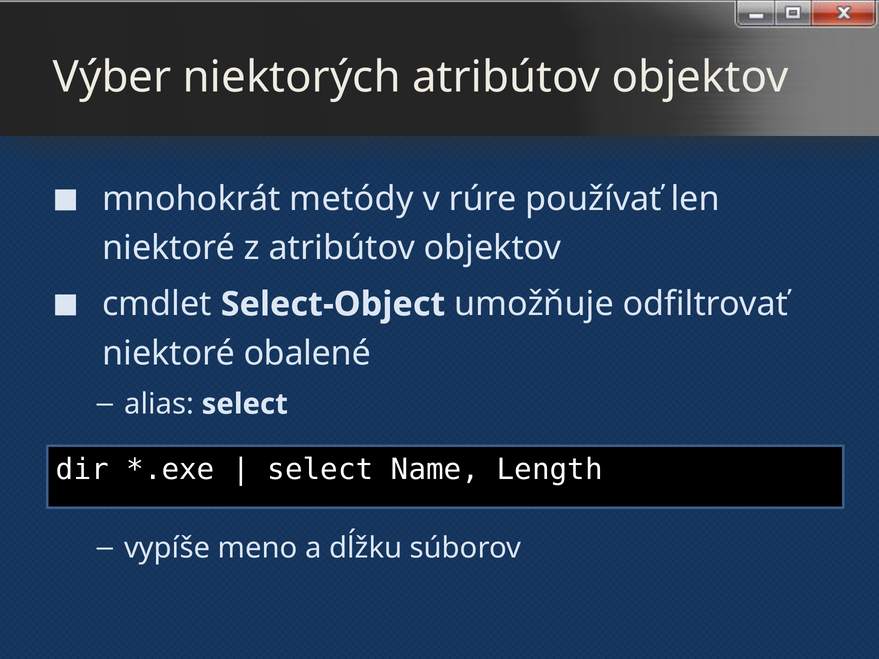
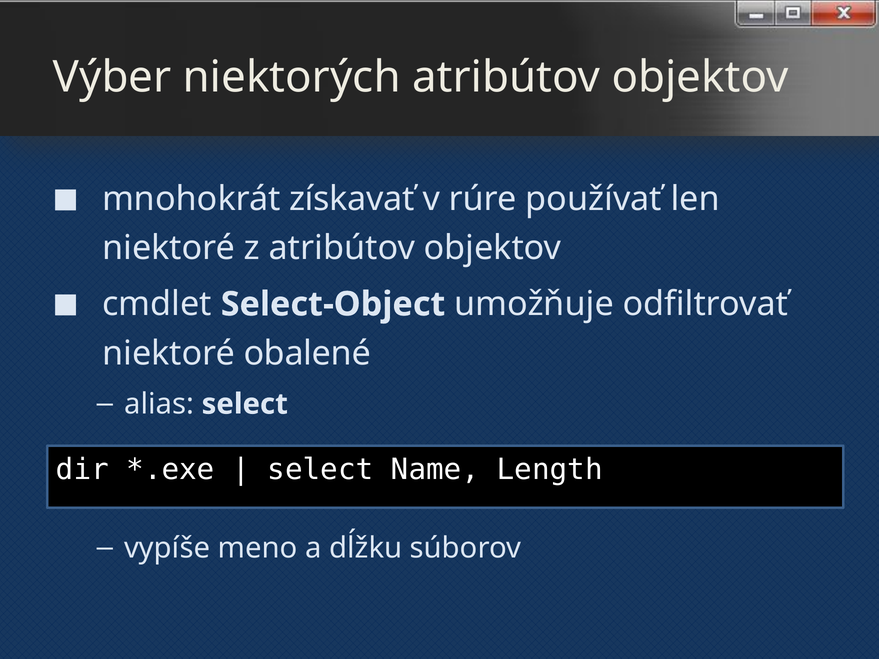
metódy: metódy -> získavať (352, 199)
